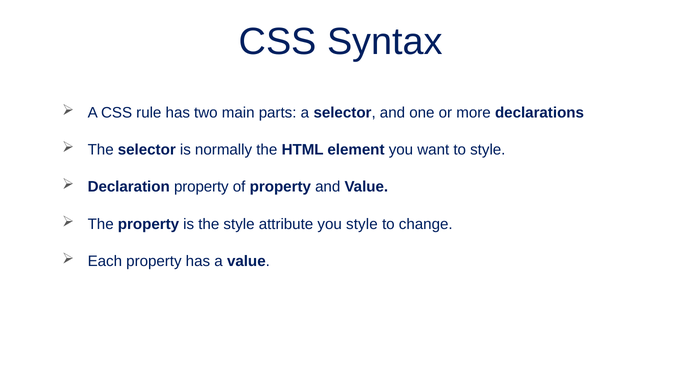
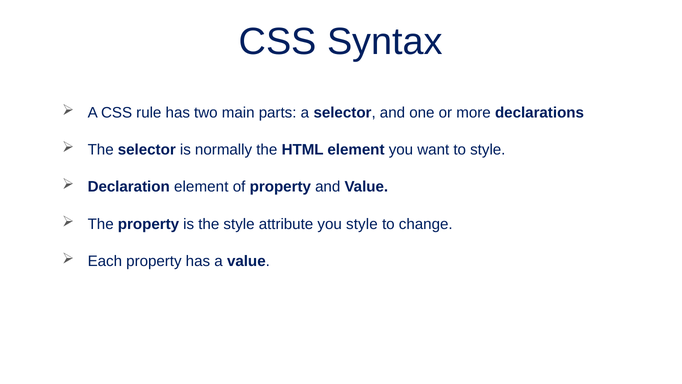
Declaration property: property -> element (201, 187)
